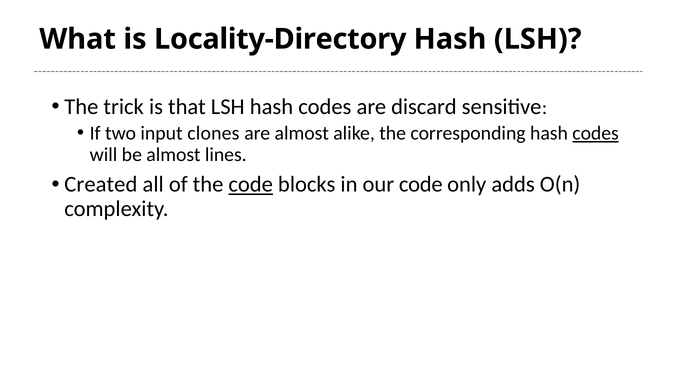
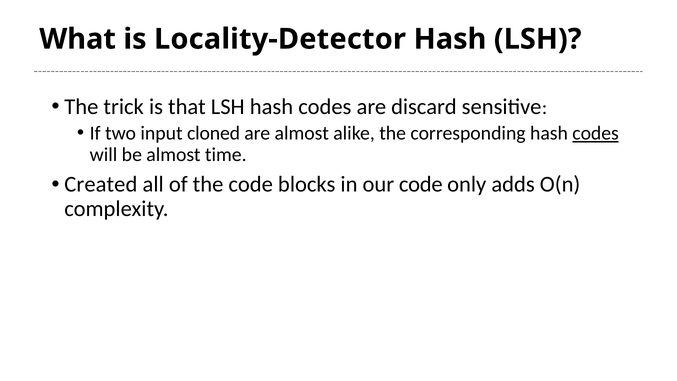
Locality-Directory: Locality-Directory -> Locality-Detector (280, 39)
clones: clones -> cloned (214, 133)
lines: lines -> time (226, 154)
code underline: present -> none (251, 184)
